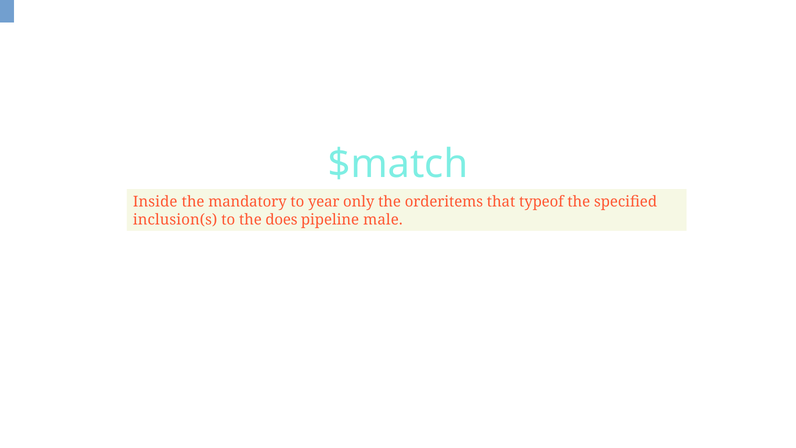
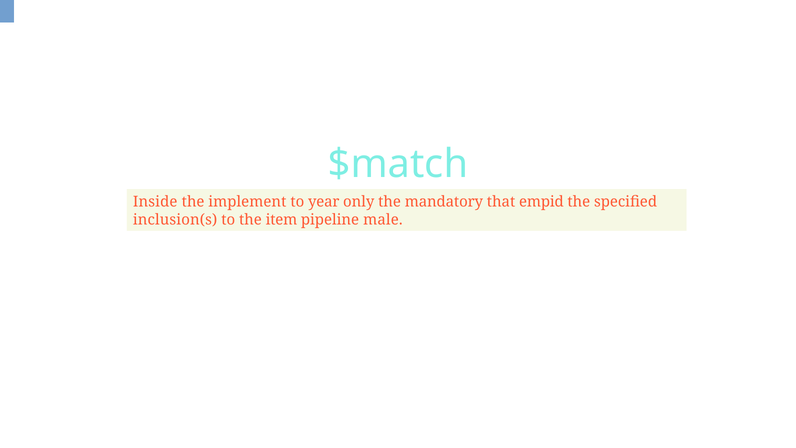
mandatory: mandatory -> implement (247, 202)
orderitems: orderitems -> mandatory (444, 202)
typeof: typeof -> empid (541, 202)
does: does -> item (281, 220)
